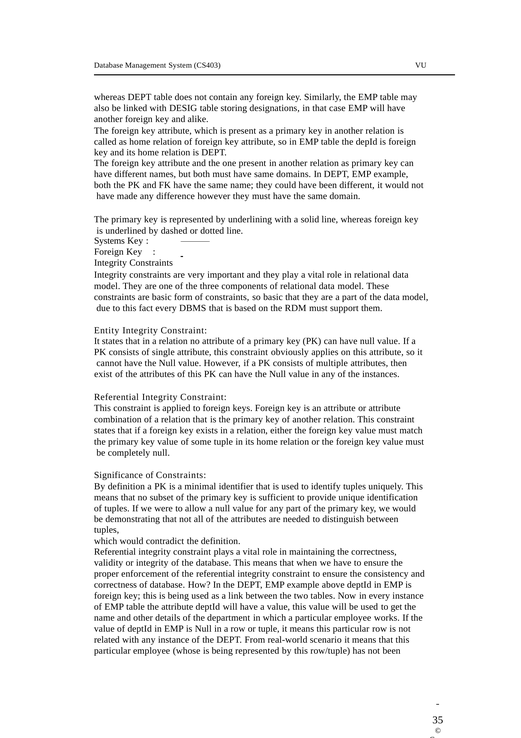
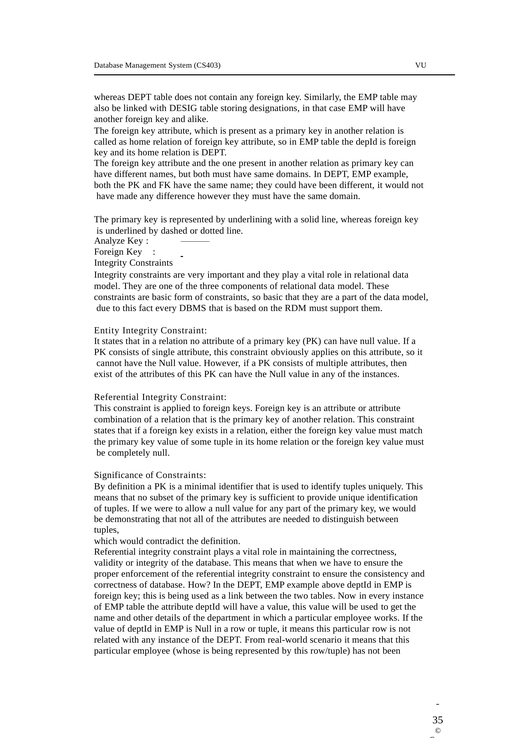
Systems: Systems -> Analyze (109, 241)
